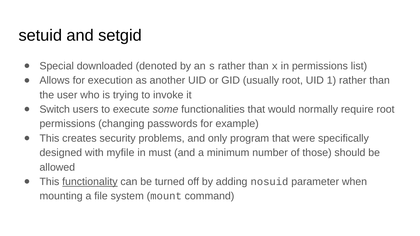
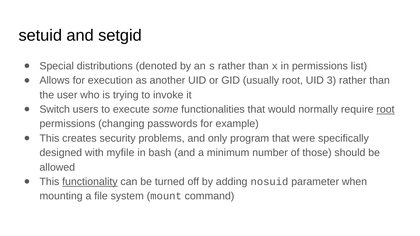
downloaded: downloaded -> distributions (105, 66)
1: 1 -> 3 (331, 81)
root underline: none -> present (386, 110)
must: must -> bash (160, 153)
